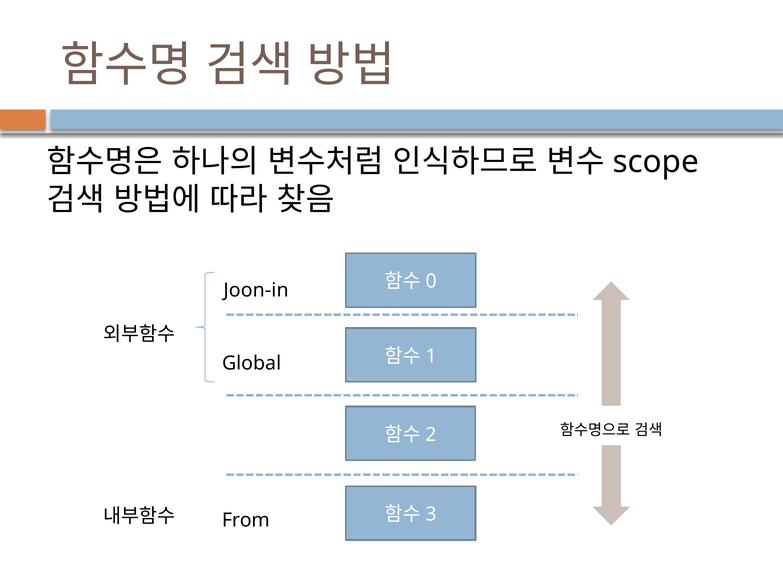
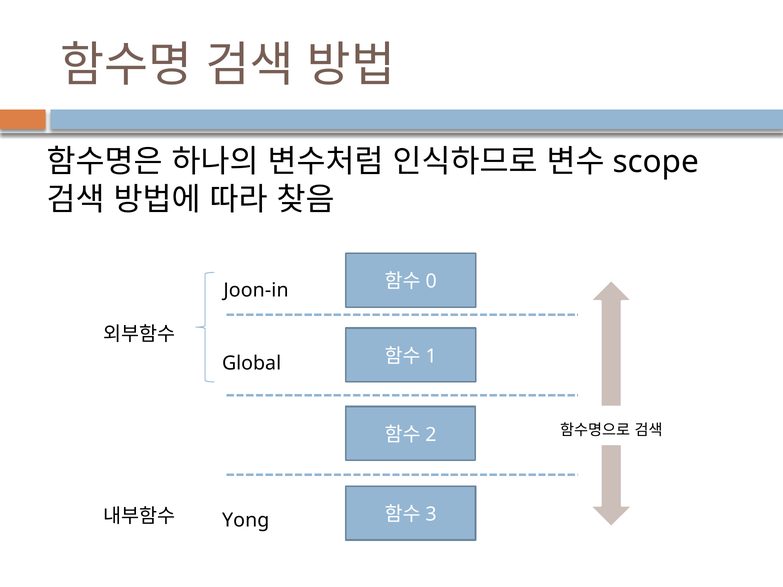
From: From -> Yong (246, 520)
